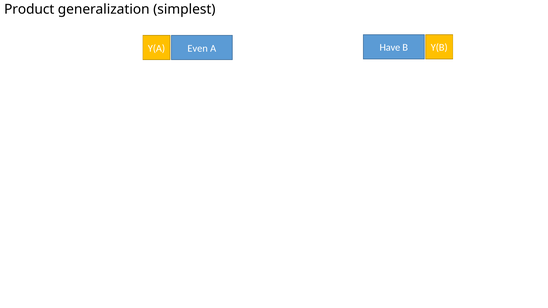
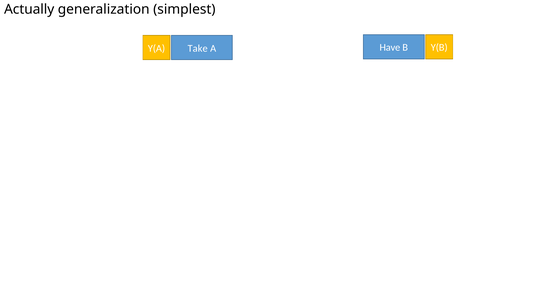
Product: Product -> Actually (29, 9)
Even: Even -> Take (198, 48)
